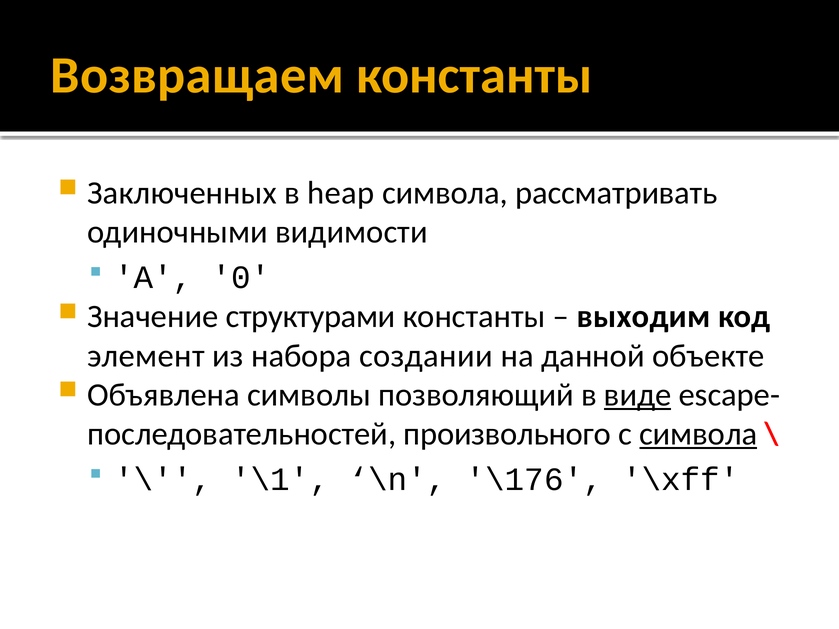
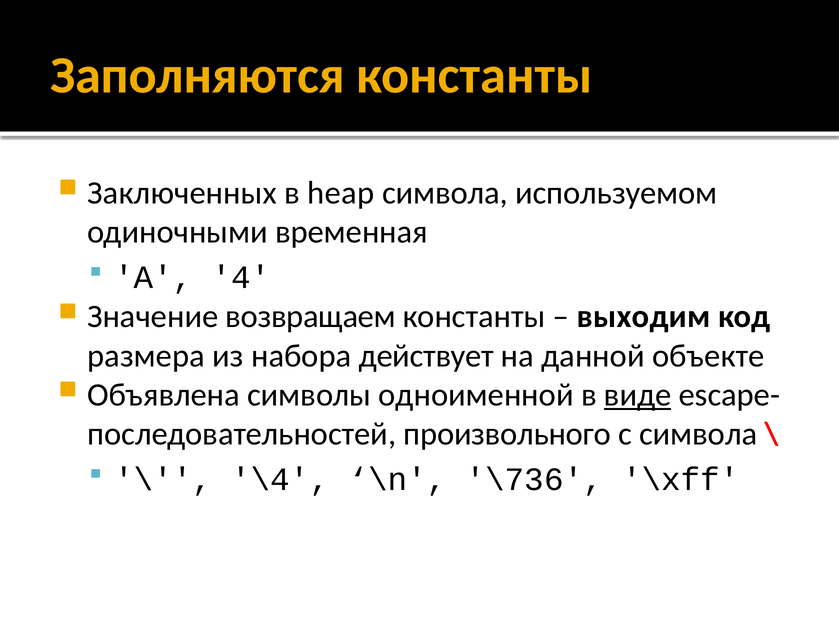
Возвращаем: Возвращаем -> Заполняются (198, 75)
рассматривать: рассматривать -> используемом (616, 193)
видимости: видимости -> временная (351, 232)
0: 0 -> 4 (241, 278)
структурами: структурами -> возвращаем (311, 317)
элемент: элемент -> размера (146, 356)
создании: создании -> действует (426, 356)
позволяющий: позволяющий -> одноименной (476, 395)
символа underline: present -> none (698, 434)
\1: \1 -> \4 (280, 480)
\176: \176 -> \736 (534, 480)
